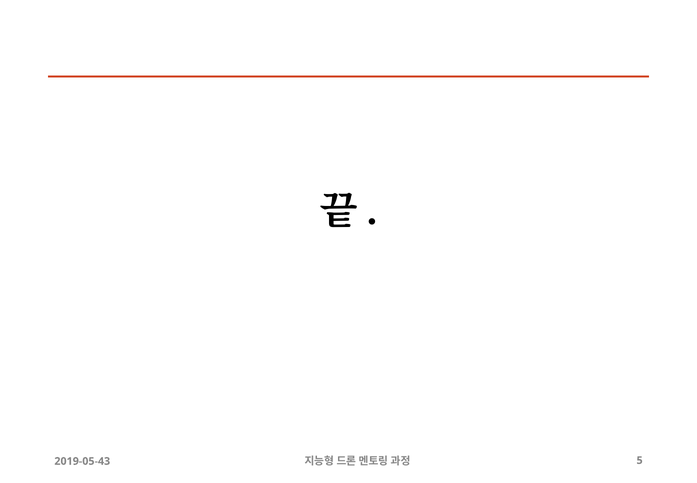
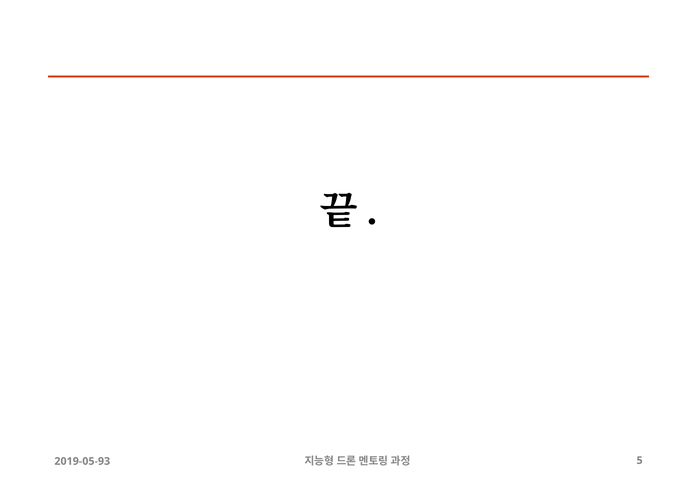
2019-05-43: 2019-05-43 -> 2019-05-93 (82, 461)
